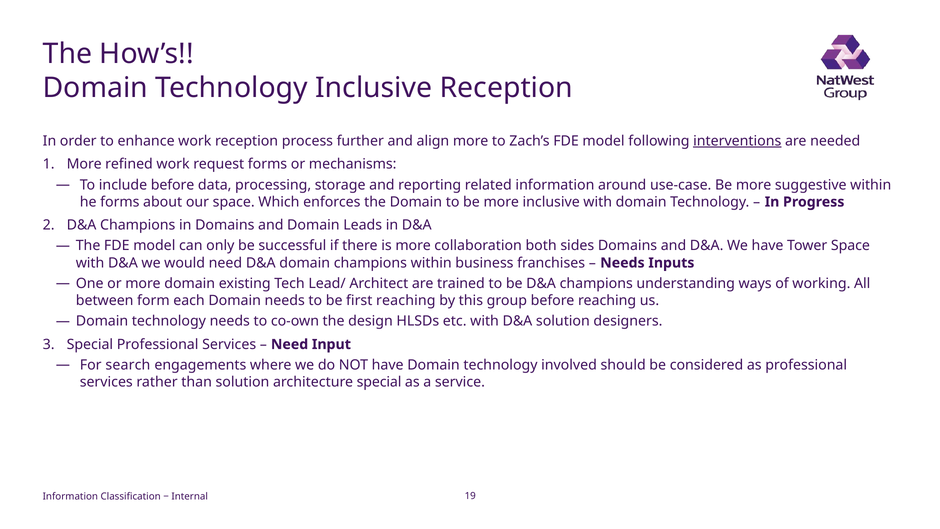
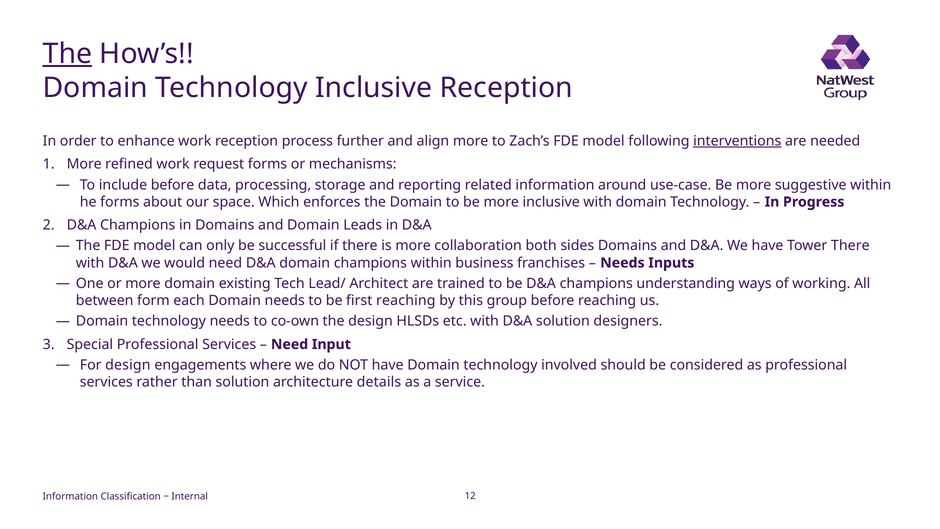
The underline: none -> present (67, 54)
Tower Space: Space -> There (850, 246)
For search: search -> design (128, 365)
architecture special: special -> details (379, 382)
19: 19 -> 12 (470, 496)
